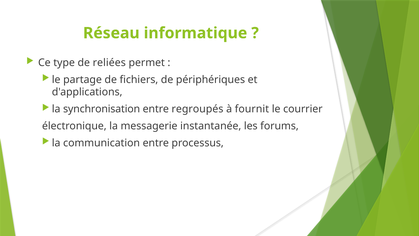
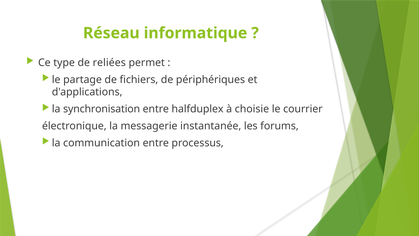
regroupés: regroupés -> halfduplex (198, 109)
fournit: fournit -> choisie (252, 109)
